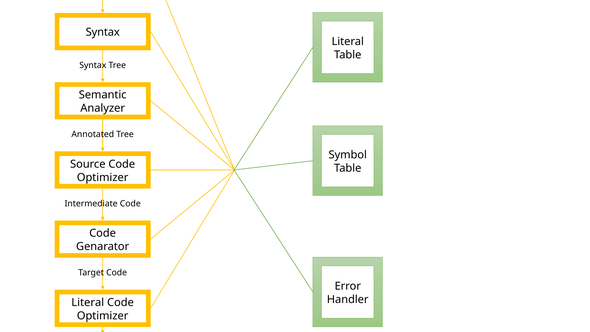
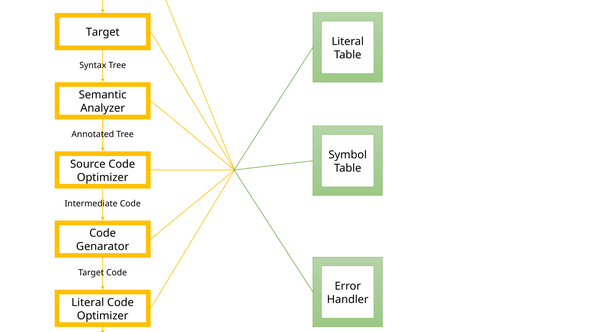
Syntax: Syntax -> Target (103, 32)
